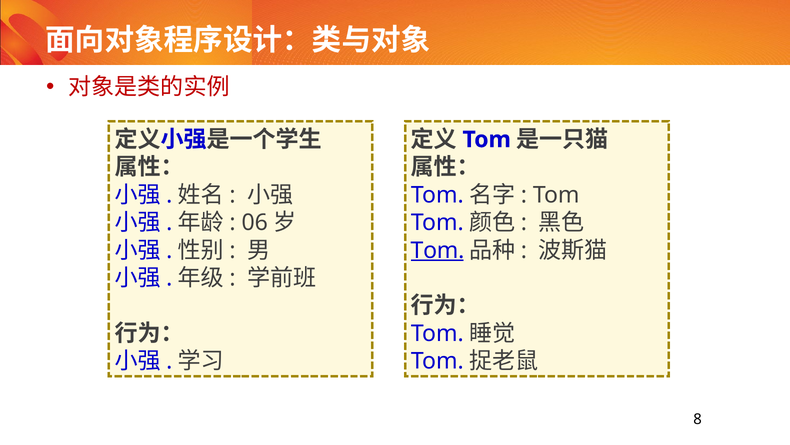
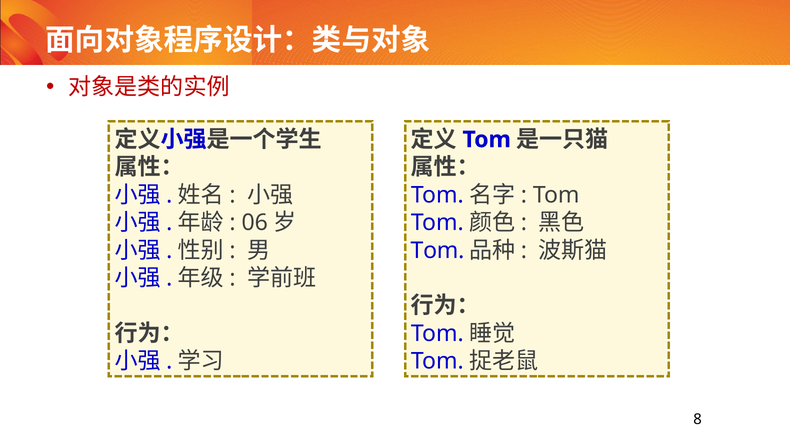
Tom underline: present -> none (437, 250)
